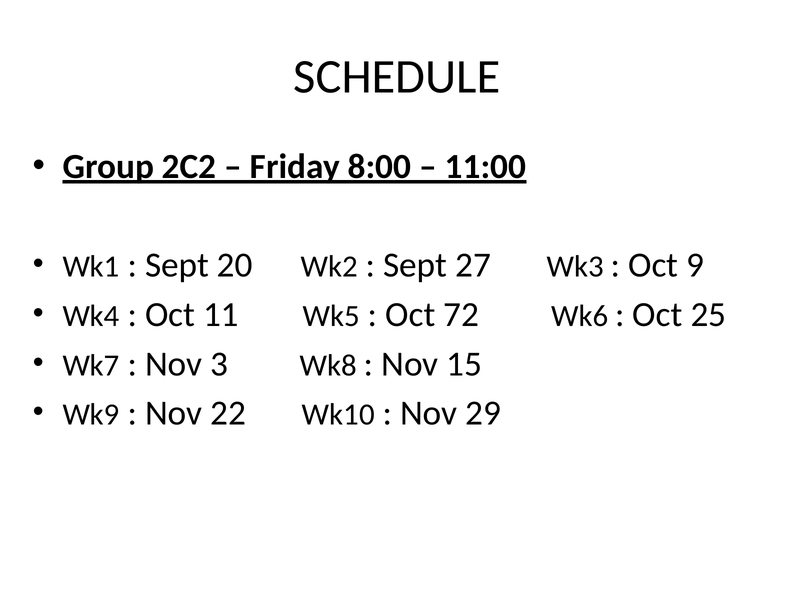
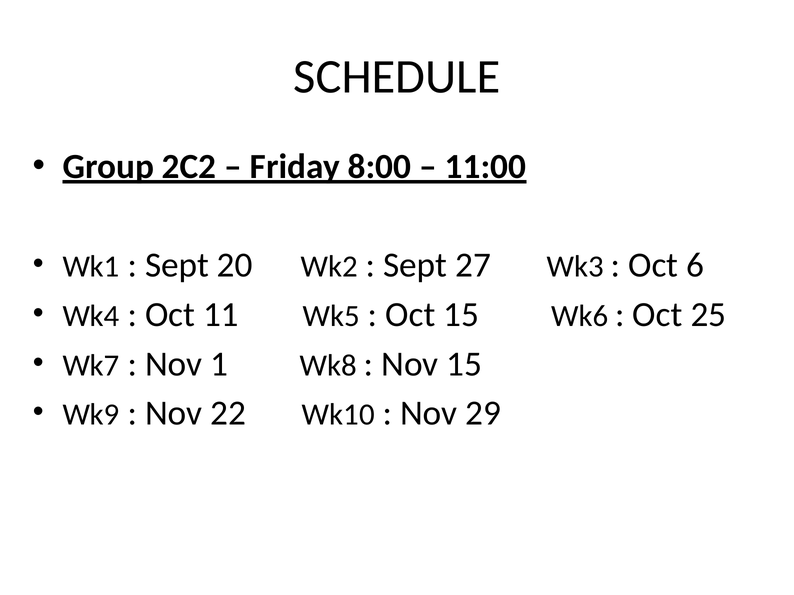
9: 9 -> 6 (695, 265)
Oct 72: 72 -> 15 (461, 315)
3: 3 -> 1 (219, 364)
